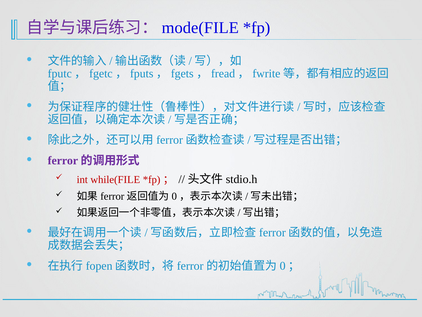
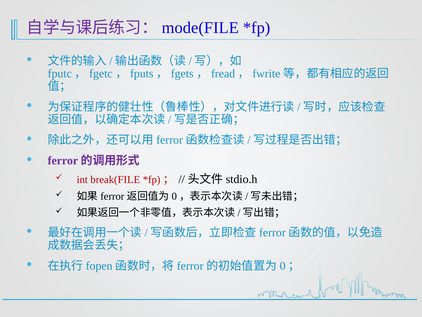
while(FILE: while(FILE -> break(FILE (115, 179)
